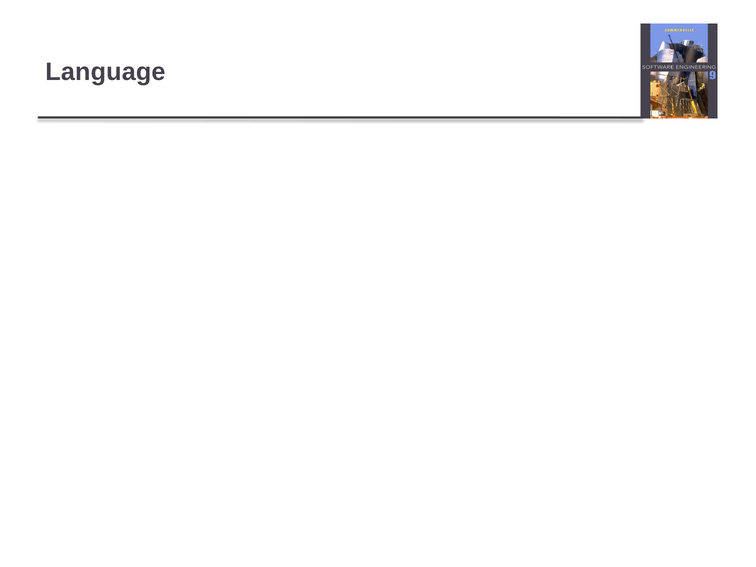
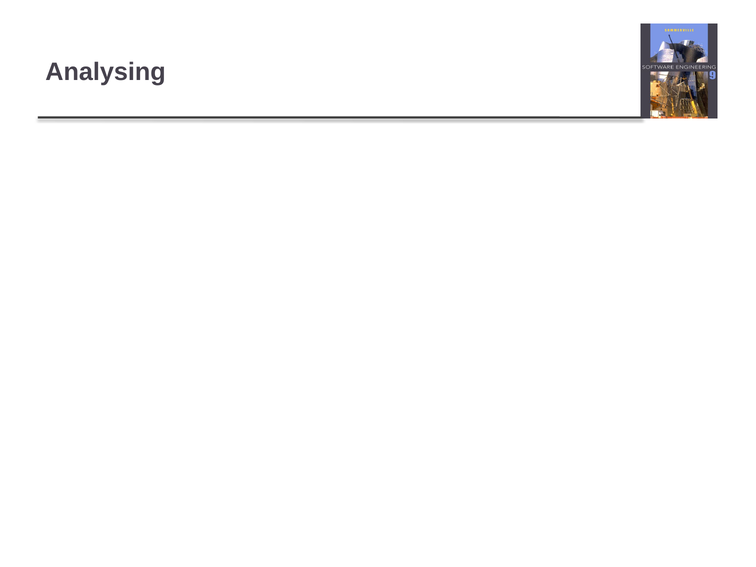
Language: Language -> Analysing (106, 72)
